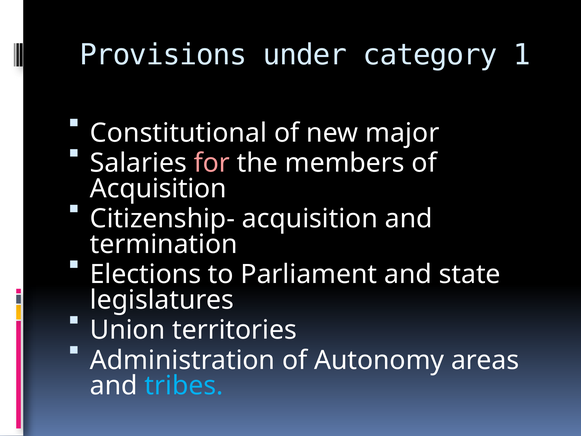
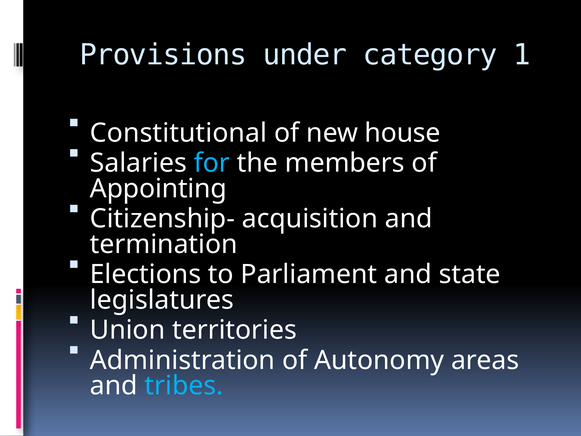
major: major -> house (403, 133)
for colour: pink -> light blue (212, 163)
Acquisition: Acquisition -> Appointing (158, 189)
